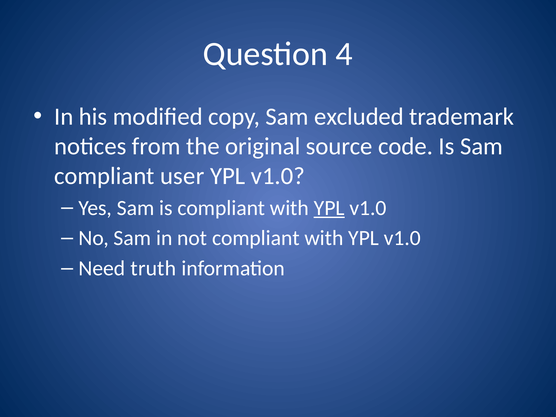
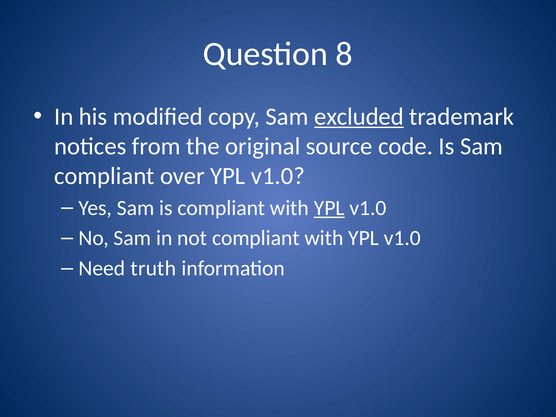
4: 4 -> 8 (344, 54)
excluded underline: none -> present (359, 117)
user: user -> over (182, 176)
